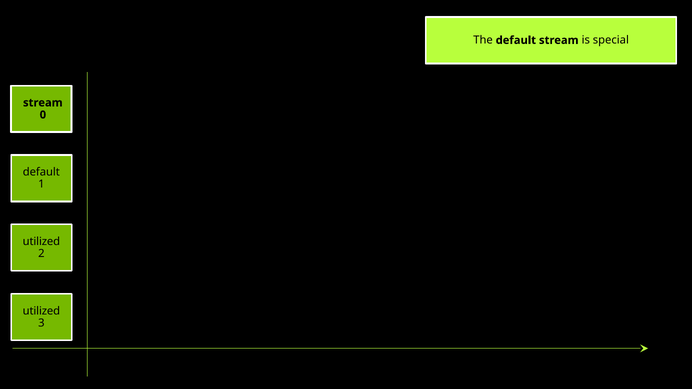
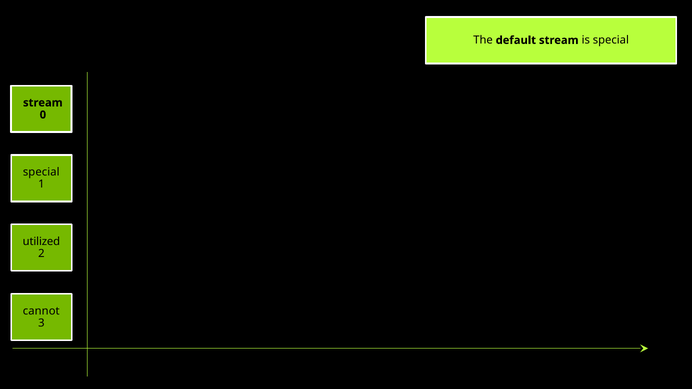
default: default -> special (41, 172)
utilized: utilized -> cannot (41, 311)
